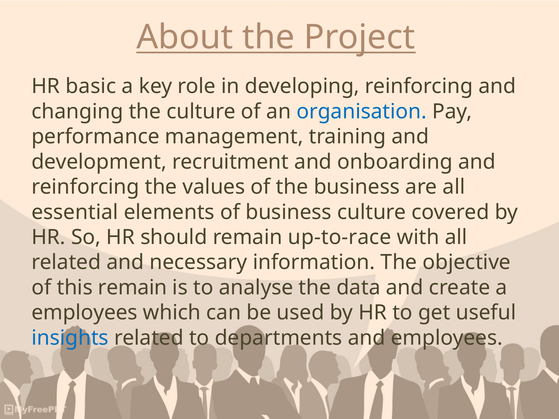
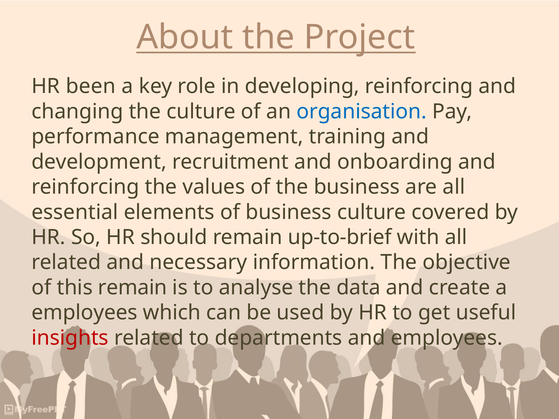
basic: basic -> been (91, 86)
up-to-race: up-to-race -> up-to-brief (340, 237)
insights colour: blue -> red (70, 338)
